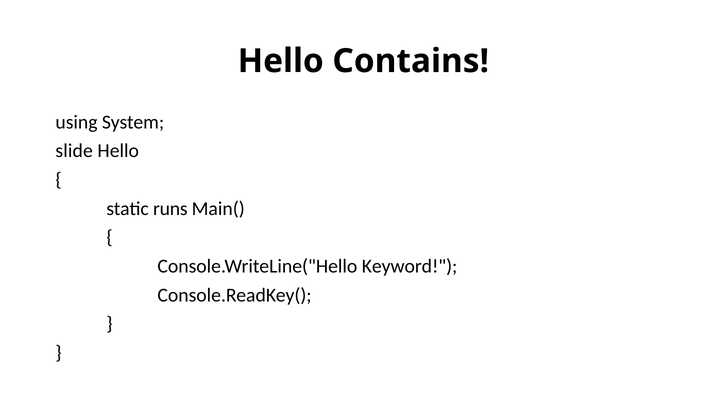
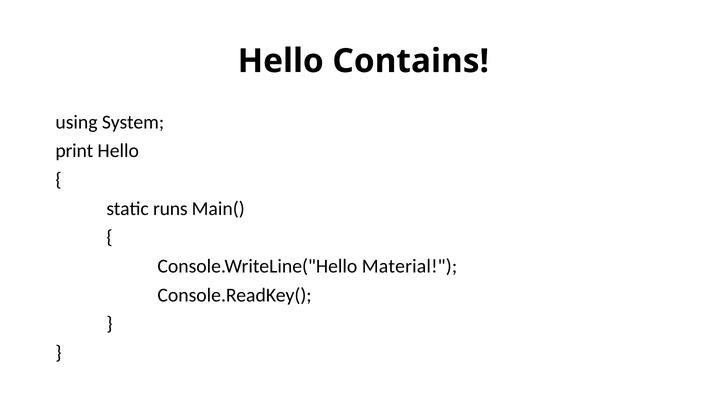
slide: slide -> print (74, 151)
Keyword: Keyword -> Material (409, 266)
